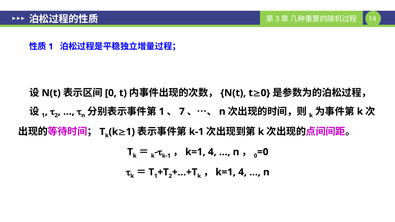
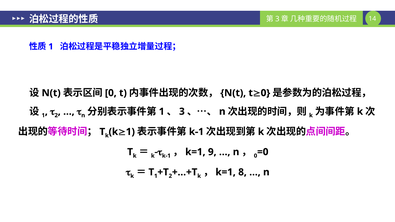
7: 7 -> 3 (182, 112)
4: 4 -> 9 (212, 152)
4: 4 -> 8 (242, 172)
